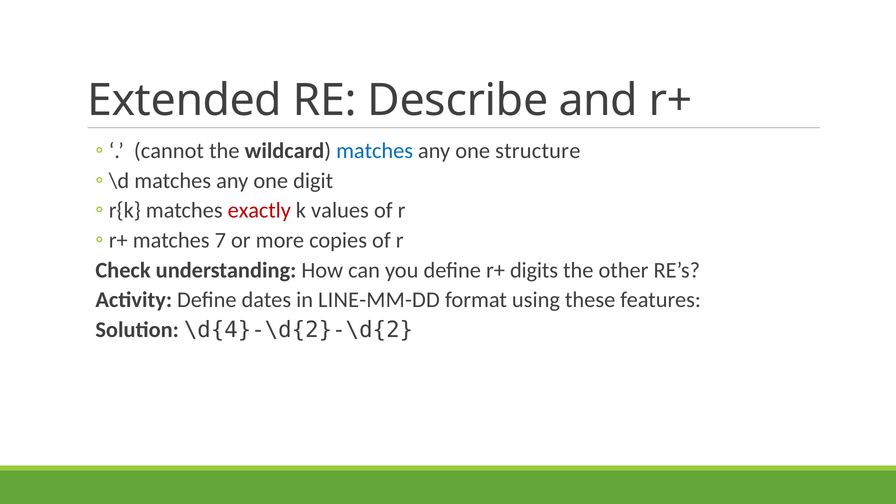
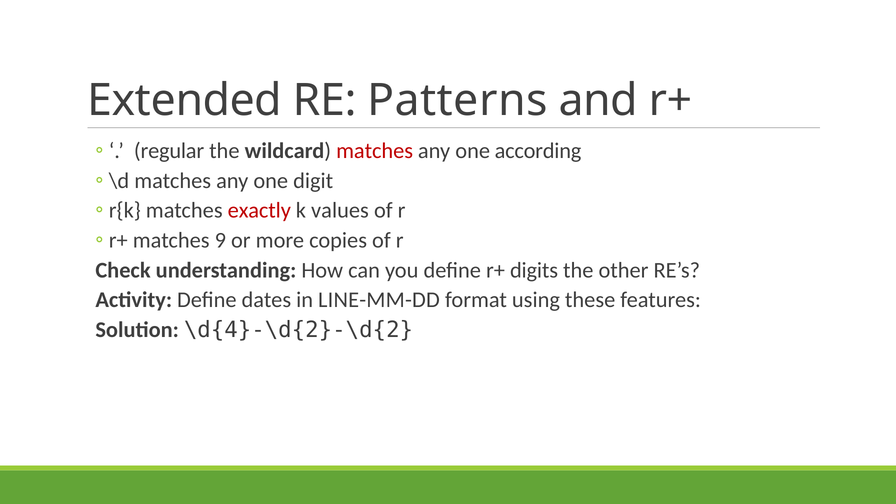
Describe: Describe -> Patterns (457, 100)
cannot: cannot -> regular (169, 151)
matches colour: blue -> red (375, 151)
structure: structure -> according (538, 151)
7: 7 -> 9 (220, 240)
